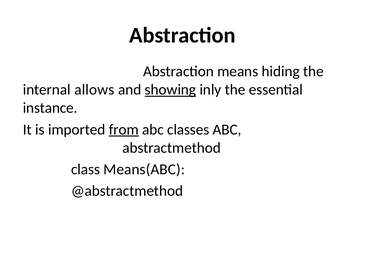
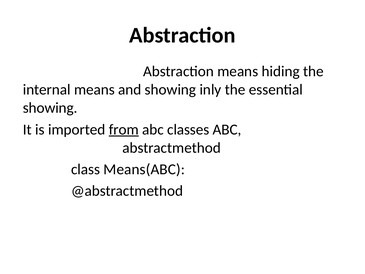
internal allows: allows -> means (94, 90)
showing underline: present -> none (170, 90)
instance: instance -> showing (50, 108)
